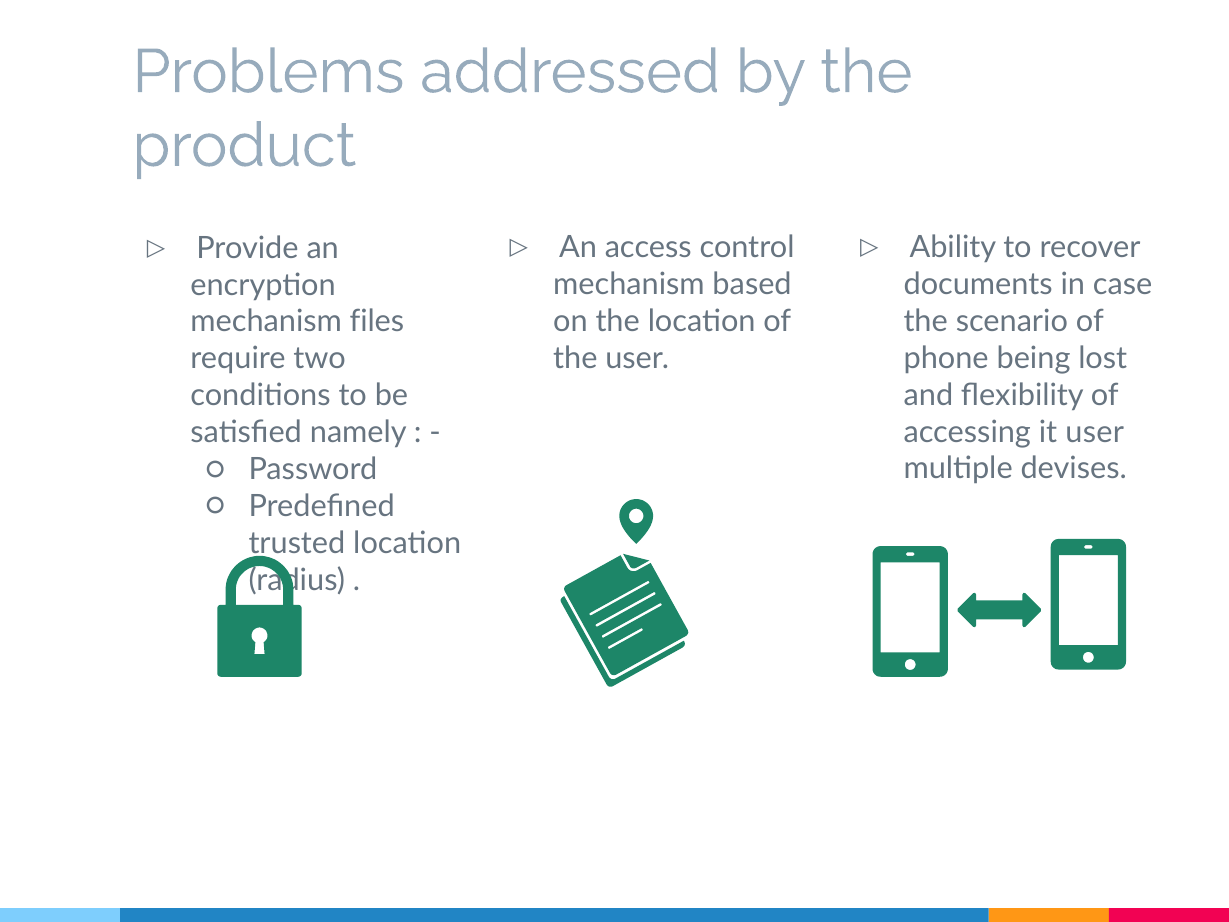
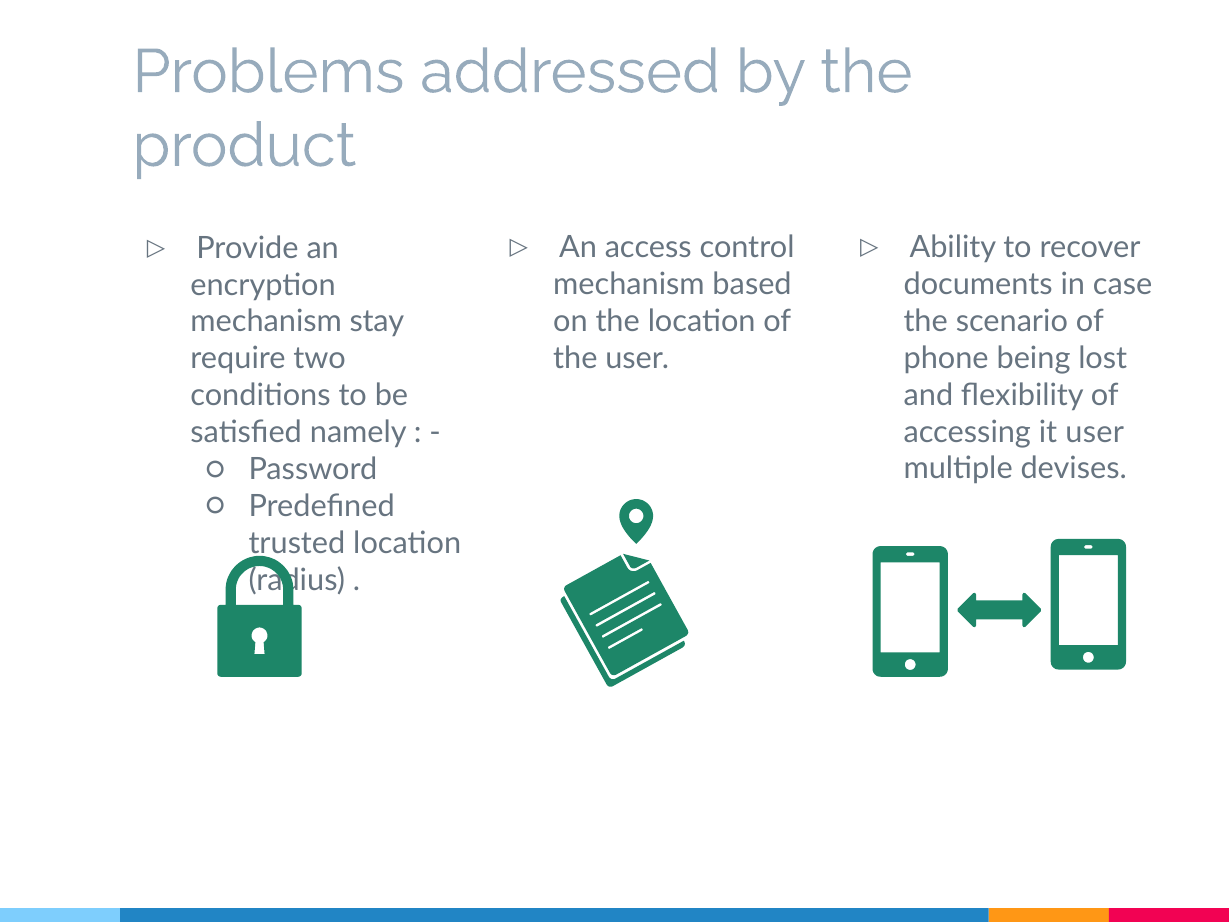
files: files -> stay (377, 322)
